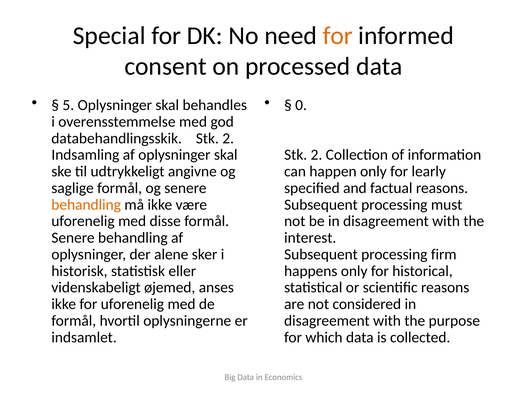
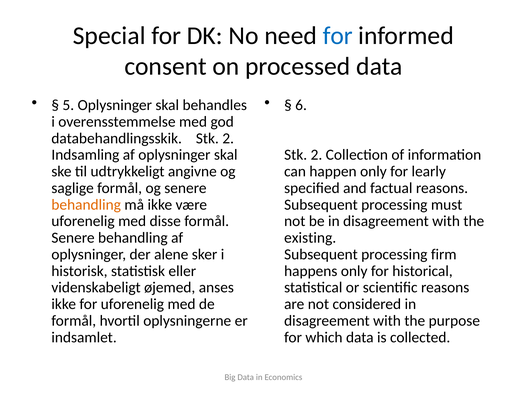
for colour: orange -> blue (338, 36)
0: 0 -> 6 (301, 105)
interest: interest -> existing (310, 238)
